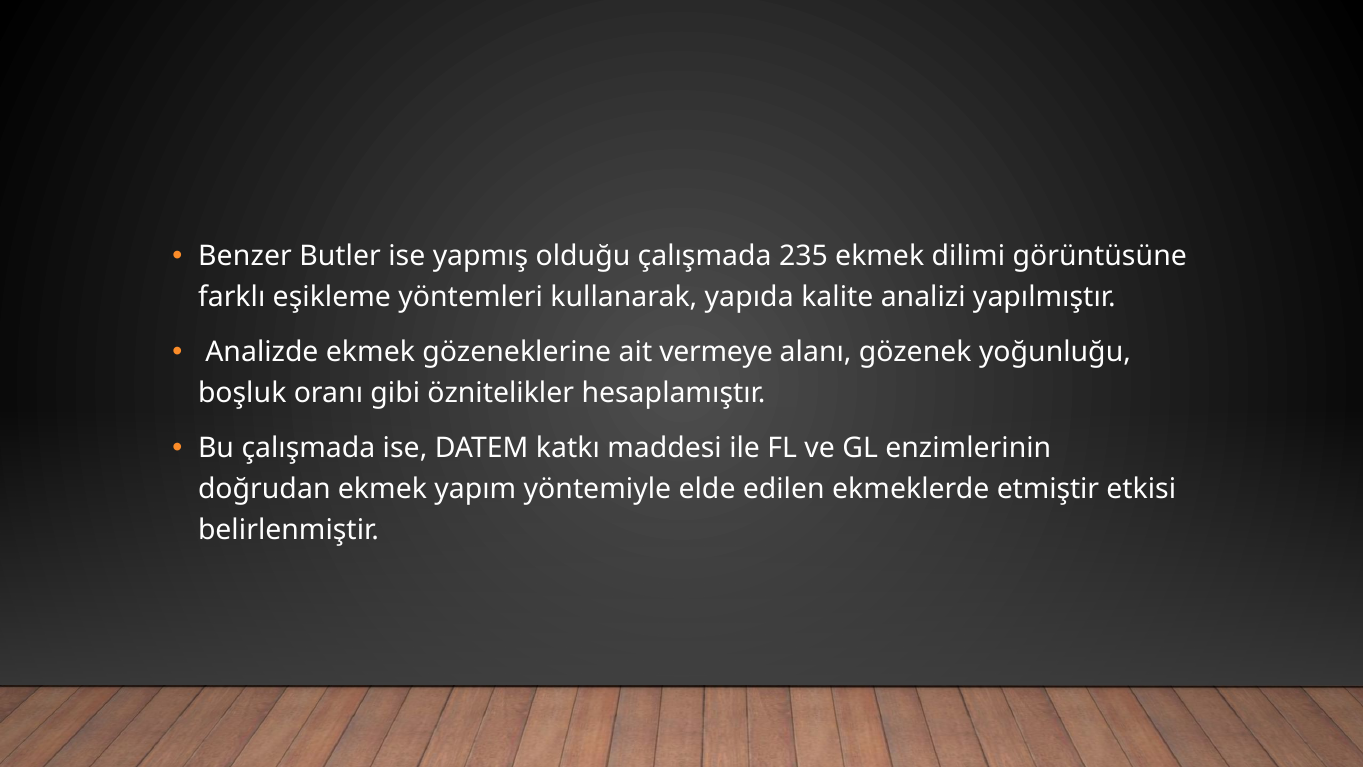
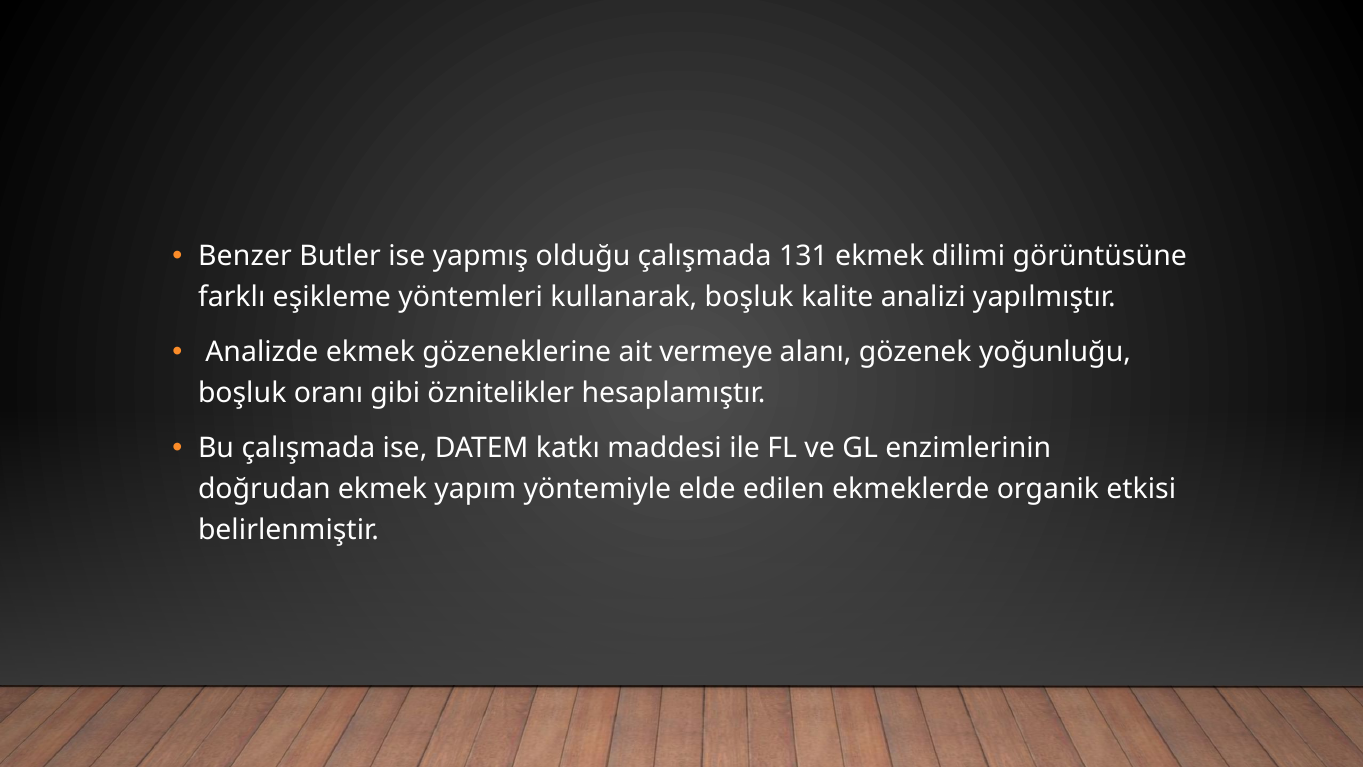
235: 235 -> 131 (803, 256)
kullanarak yapıda: yapıda -> boşluk (749, 297)
etmiştir: etmiştir -> organik (1048, 489)
